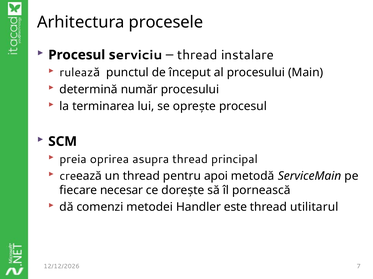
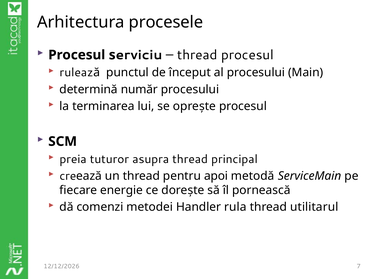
thread instalare: instalare -> procesul (247, 55)
oprirea: oprirea -> tuturor (109, 160)
necesar: necesar -> energie (122, 191)
este: este -> rula (235, 208)
